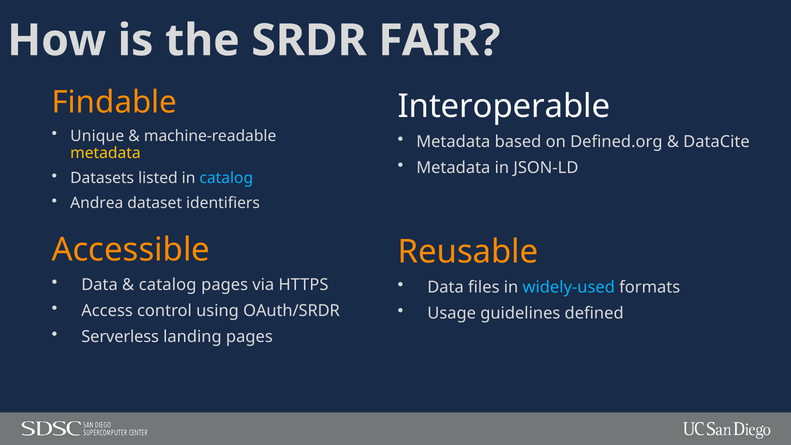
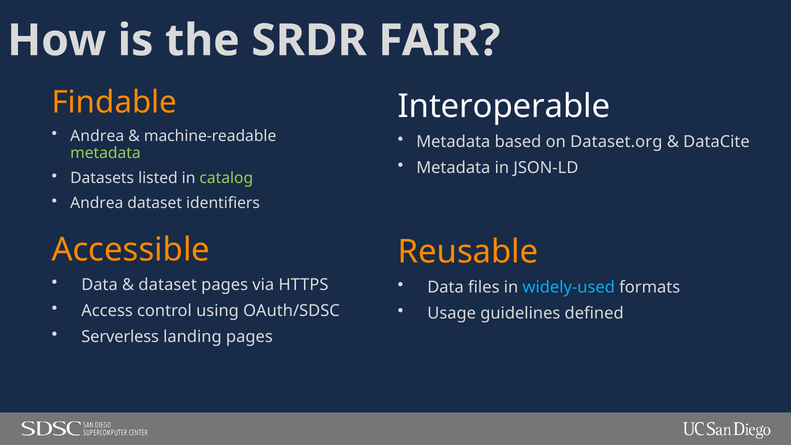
Unique: Unique -> Andrea (97, 136)
Defined.org: Defined.org -> Dataset.org (616, 142)
metadata colour: yellow -> light green (105, 153)
catalog colour: light blue -> light green (226, 178)
catalog: catalog -> dataset (168, 285)
OAuth/SRDR: OAuth/SRDR -> OAuth/SDSC (291, 311)
